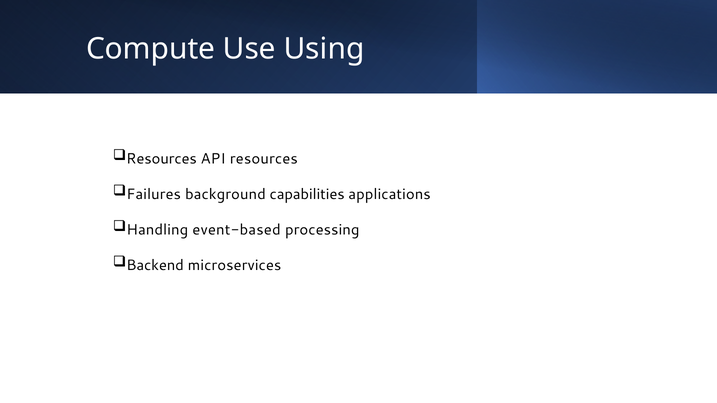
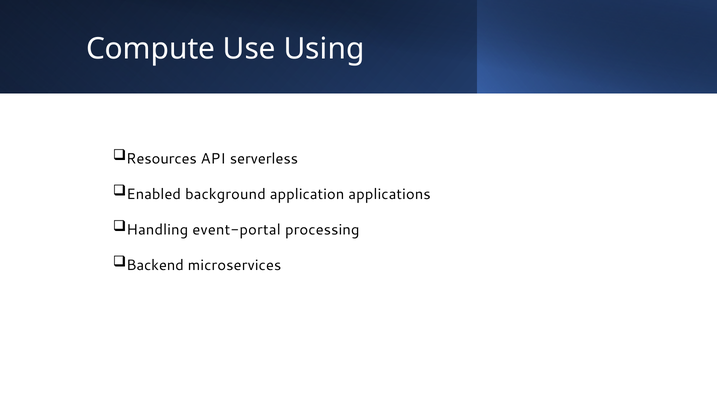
API resources: resources -> serverless (264, 159)
Failures: Failures -> Enabled (154, 194)
capabilities: capabilities -> application (307, 194)
event-based: event-based -> event-portal (237, 230)
